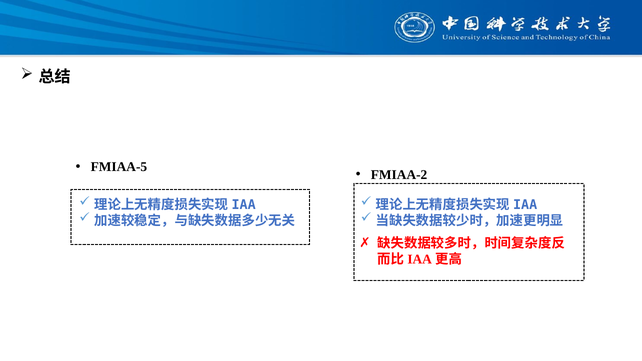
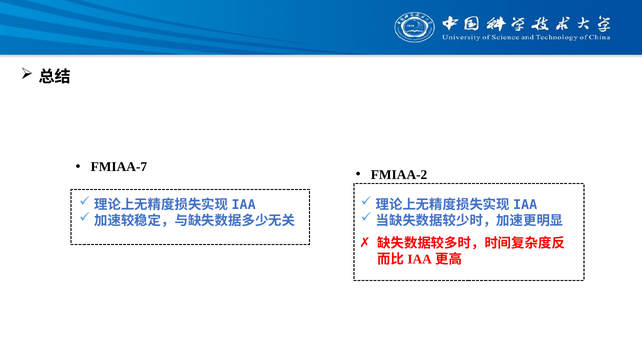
FMIAA-5: FMIAA-5 -> FMIAA-7 (119, 167)
